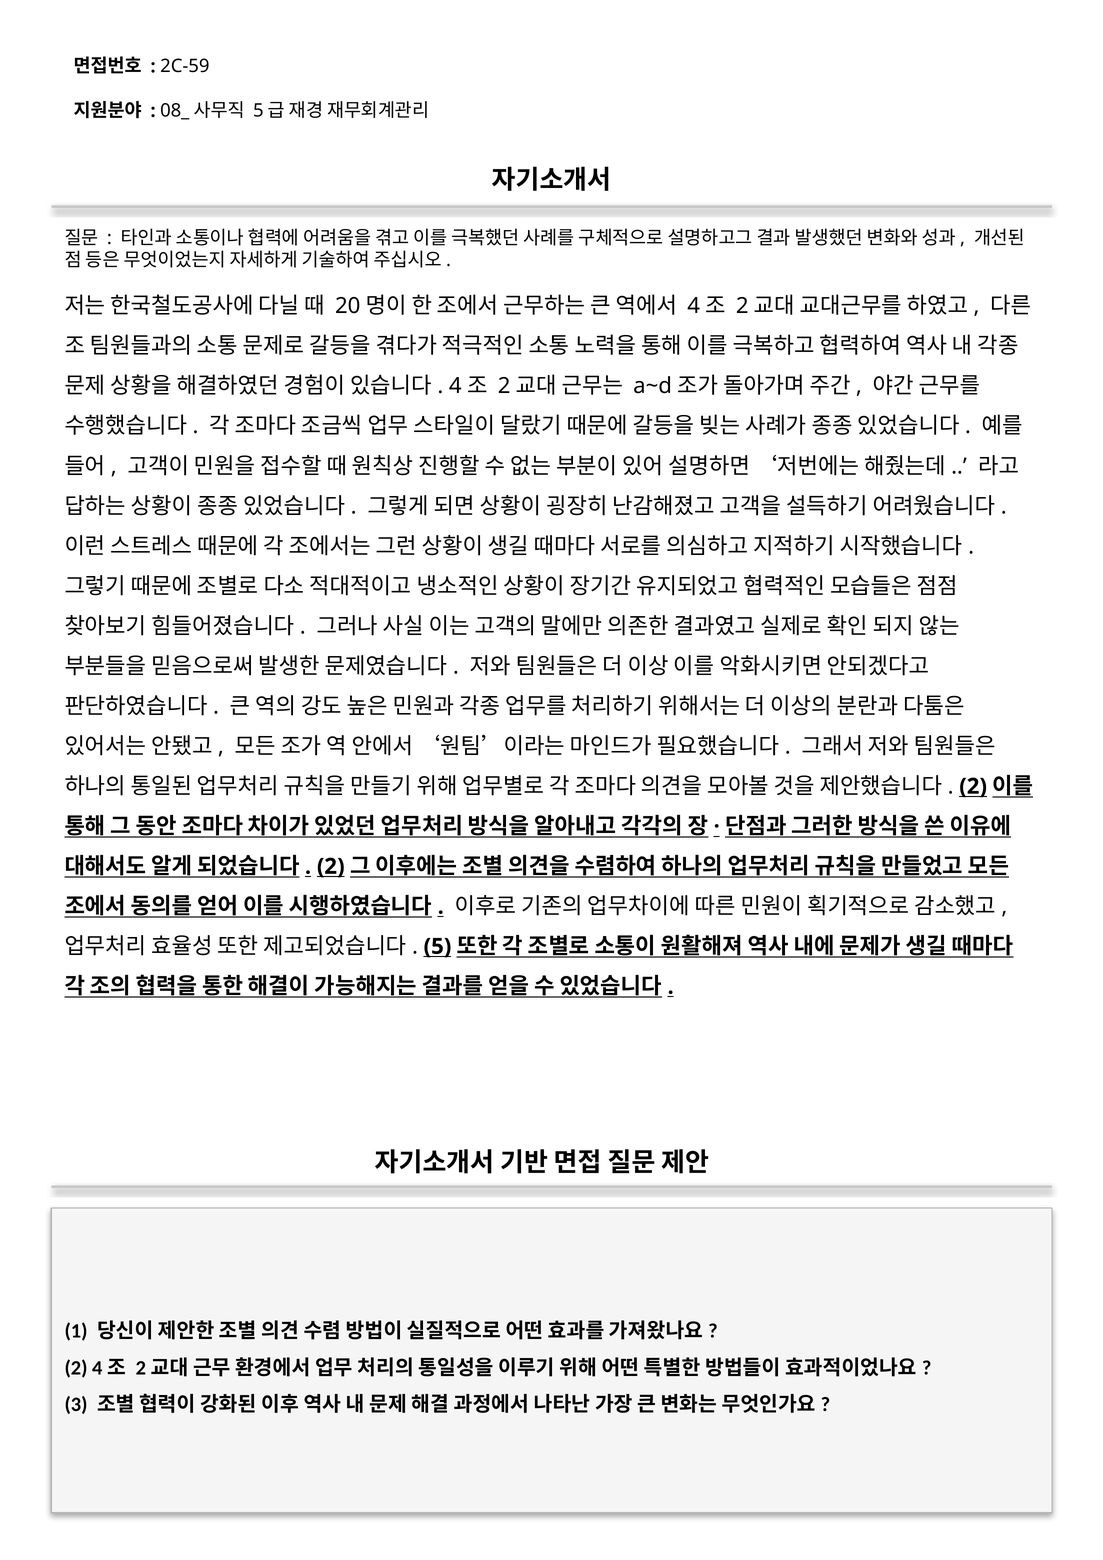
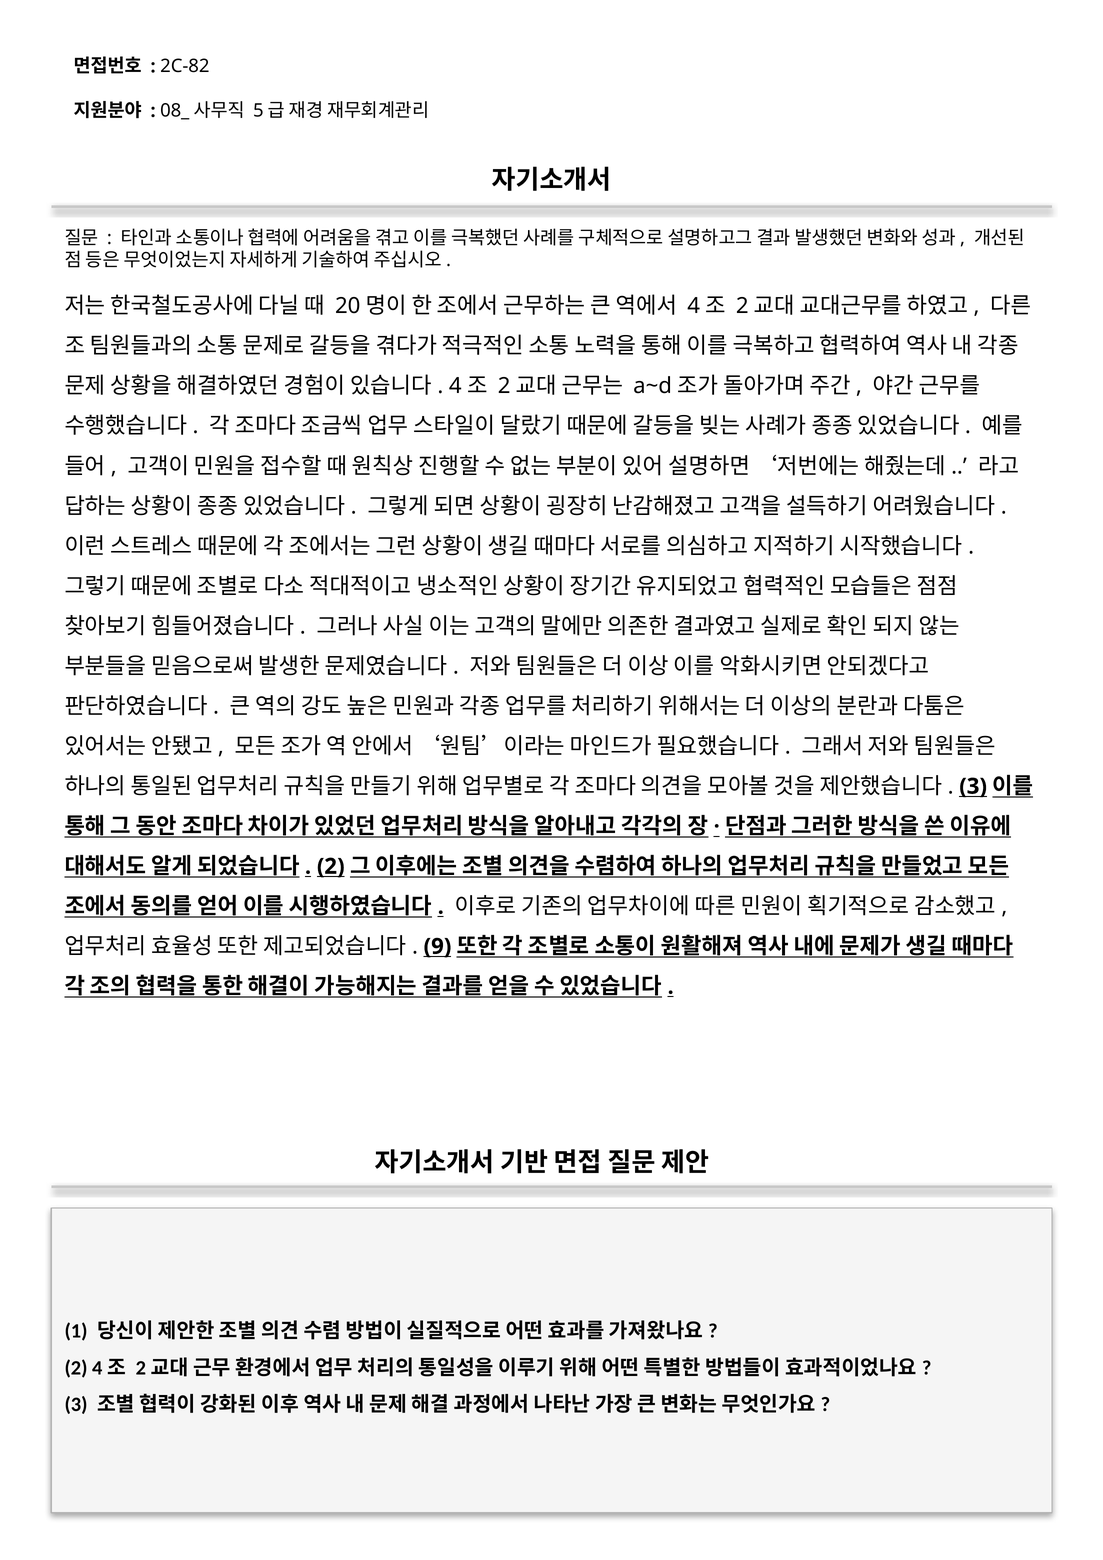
2C-59: 2C-59 -> 2C-82 (185, 66)
2: 2 -> 3 (973, 786)
5: 5 -> 9 (437, 946)
